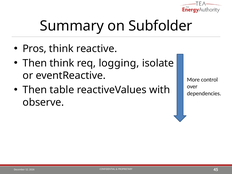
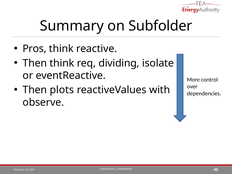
logging: logging -> dividing (119, 63)
table: table -> plots (62, 90)
